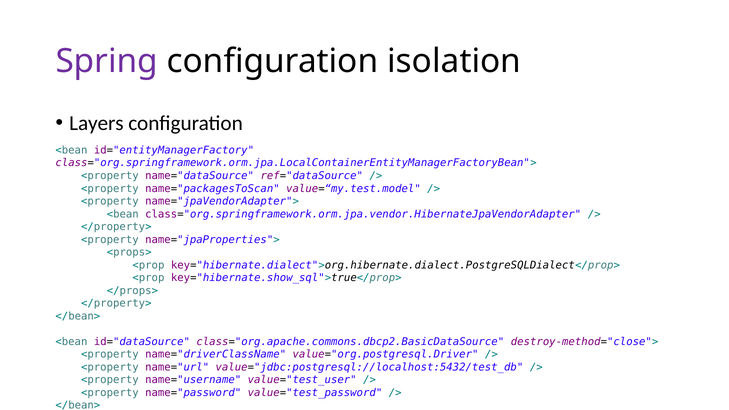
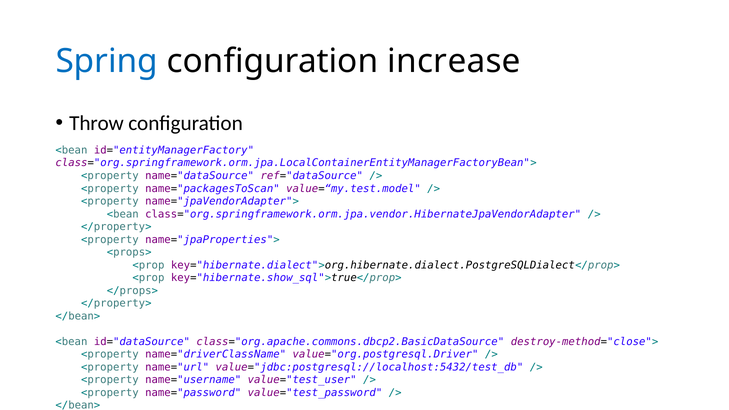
Spring colour: purple -> blue (107, 61)
isolation: isolation -> increase (454, 61)
Layers: Layers -> Throw (96, 123)
